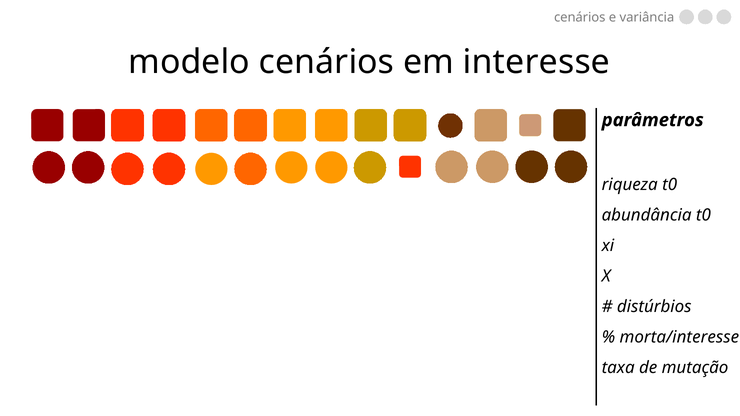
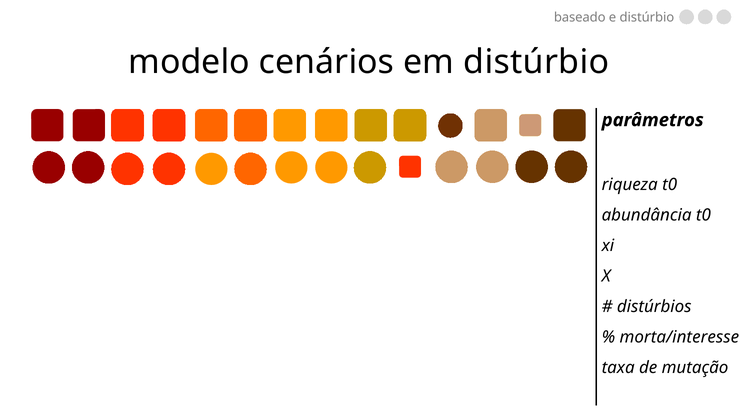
cenários: cenários -> baseado (580, 17)
e variância: variância -> distúrbio (647, 17)
em interesse: interesse -> distúrbio (536, 62)
